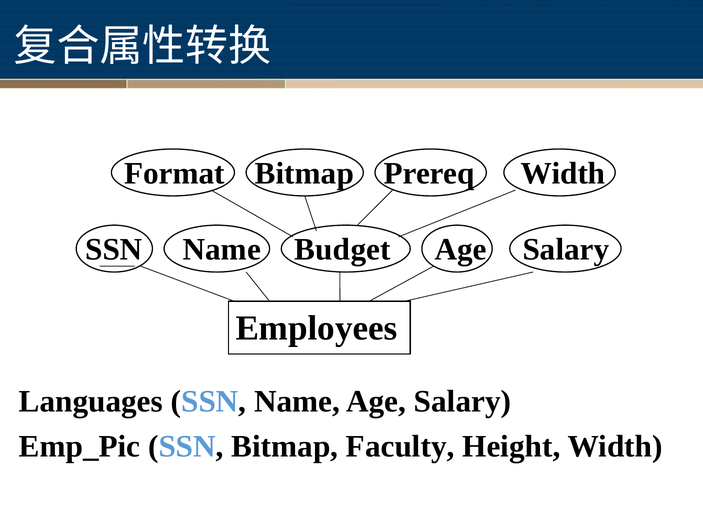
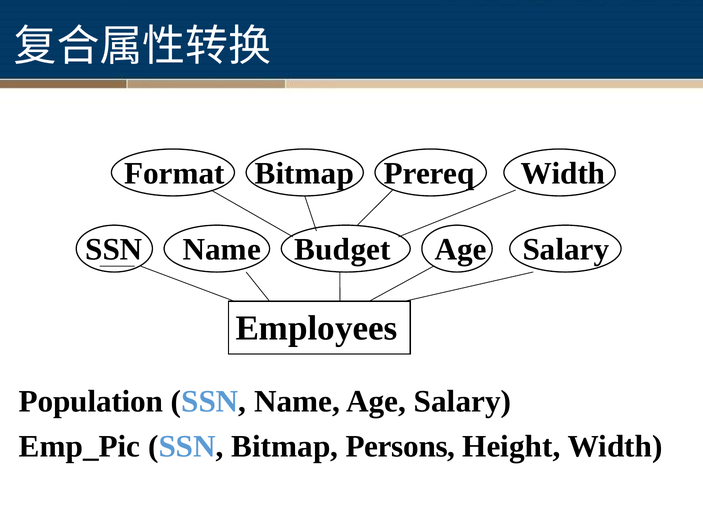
Languages: Languages -> Population (91, 402)
Faculty: Faculty -> Persons (400, 447)
